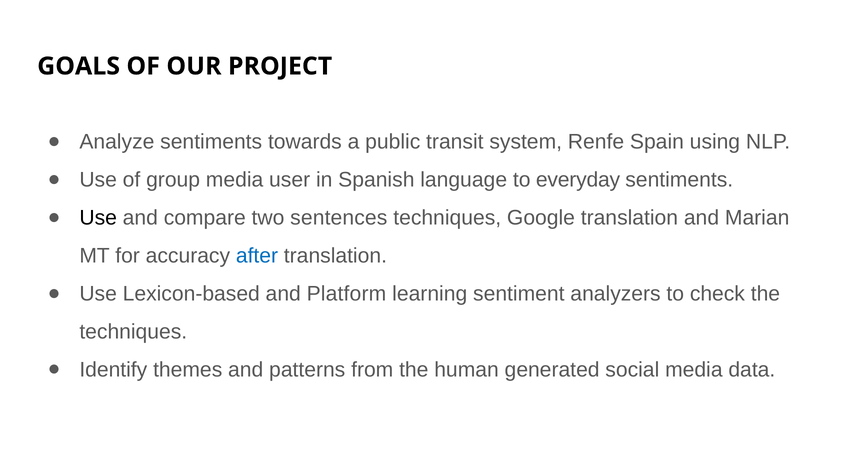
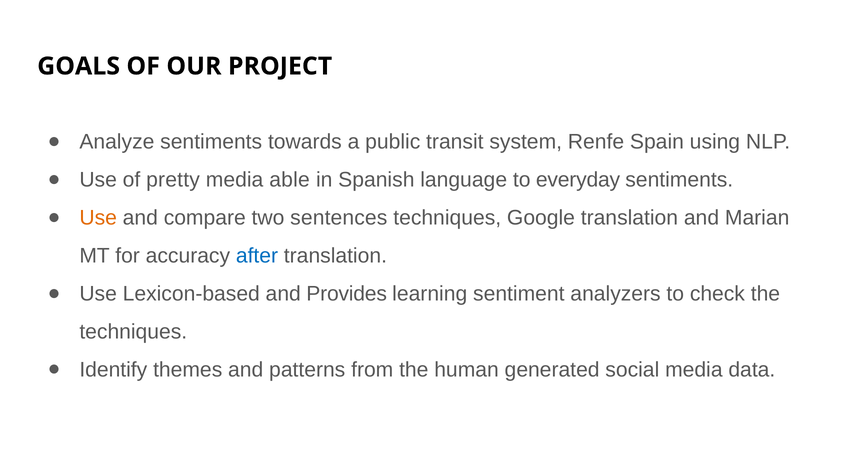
group: group -> pretty (173, 180)
user: user -> able (290, 180)
Use colour: black -> orange (98, 218)
Platform: Platform -> Provides (347, 294)
